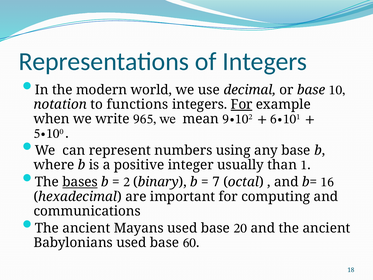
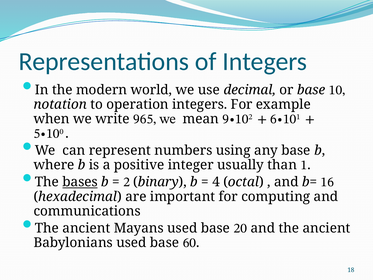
functions: functions -> operation (138, 104)
For underline: present -> none (242, 104)
7: 7 -> 4 (216, 182)
